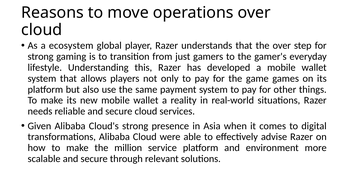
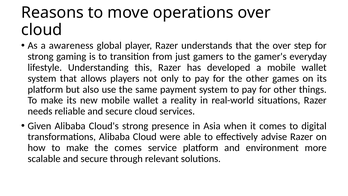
ecosystem: ecosystem -> awareness (71, 46)
the game: game -> other (257, 78)
the million: million -> comes (128, 148)
